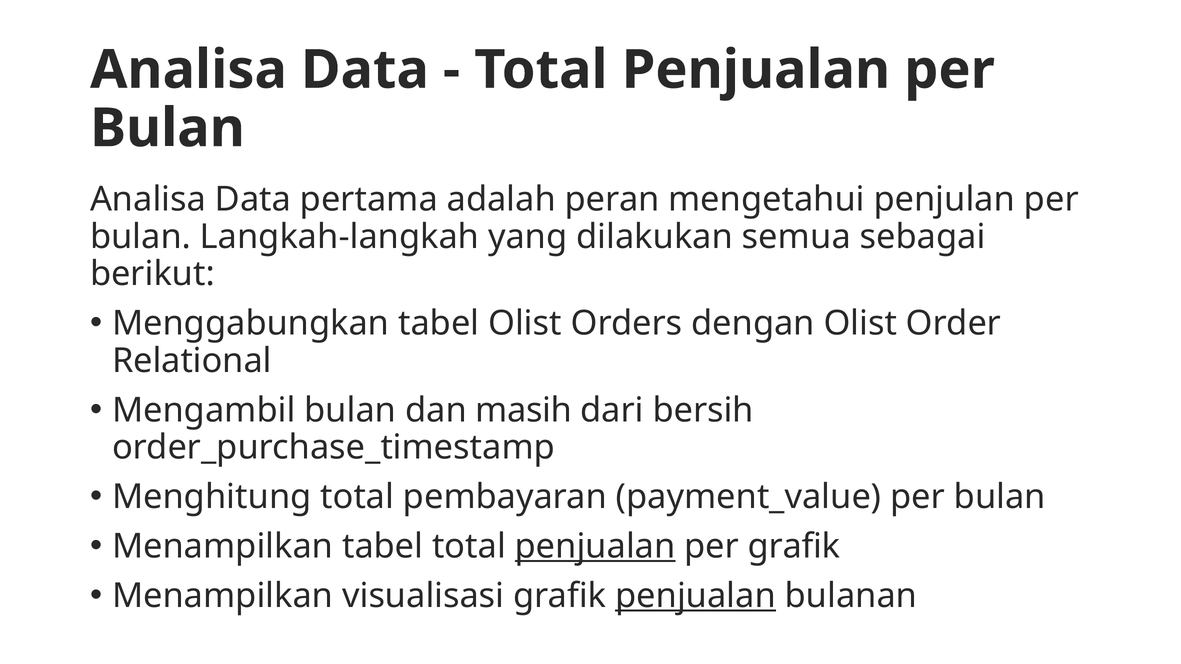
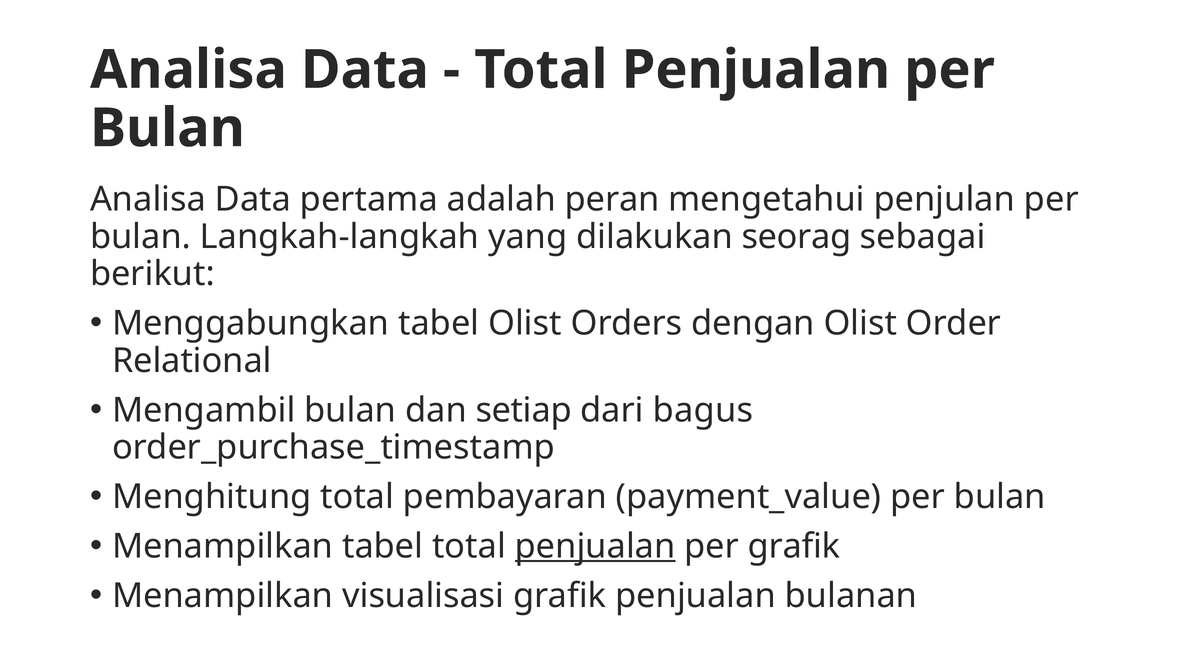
semua: semua -> seorag (797, 237)
masih: masih -> setiap (524, 410)
bersih: bersih -> bagus (703, 410)
penjualan underline: present -> none (696, 596)
